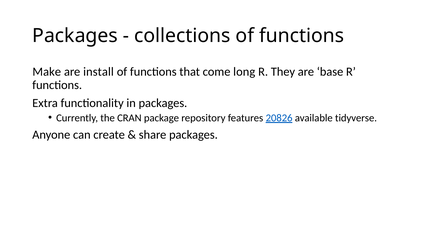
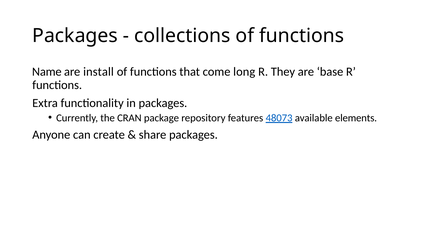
Make: Make -> Name (47, 72)
20826: 20826 -> 48073 (279, 118)
tidyverse: tidyverse -> elements (356, 118)
